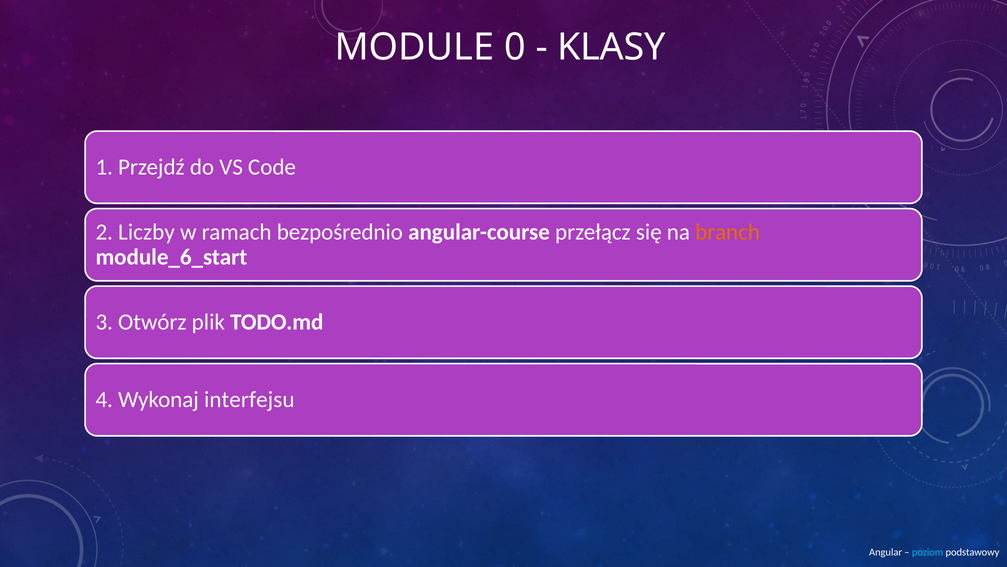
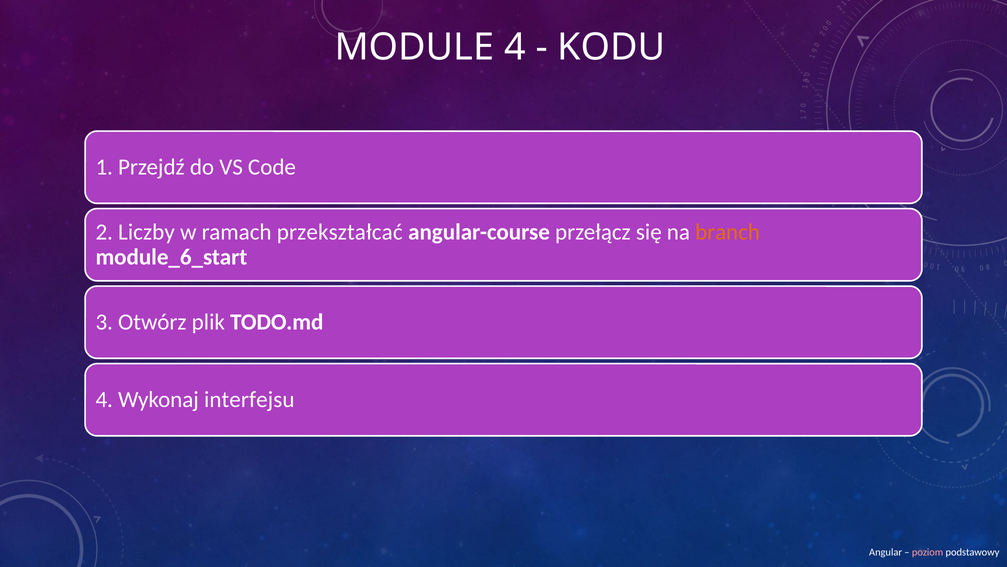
MODULE 0: 0 -> 4 (515, 47)
KLASY: KLASY -> KODU (611, 47)
bezpośrednio: bezpośrednio -> przekształcać (340, 232)
poziom colour: light blue -> pink (928, 552)
